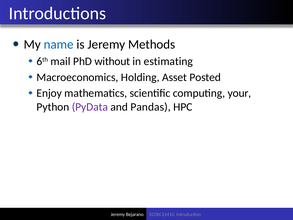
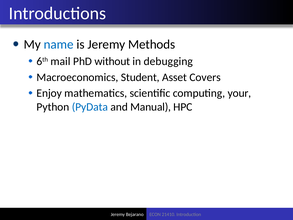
estimating: estimating -> debugging (168, 61)
Holding: Holding -> Student (140, 77)
Posted: Posted -> Covers (205, 77)
PyData colour: purple -> blue (90, 107)
Pandas: Pandas -> Manual (151, 107)
